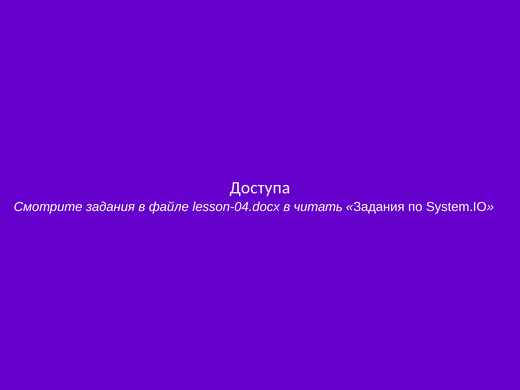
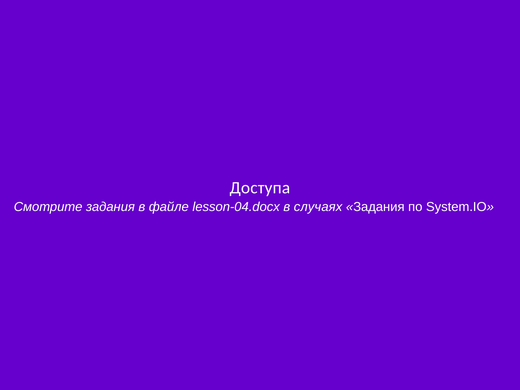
читать: читать -> случаях (318, 207)
